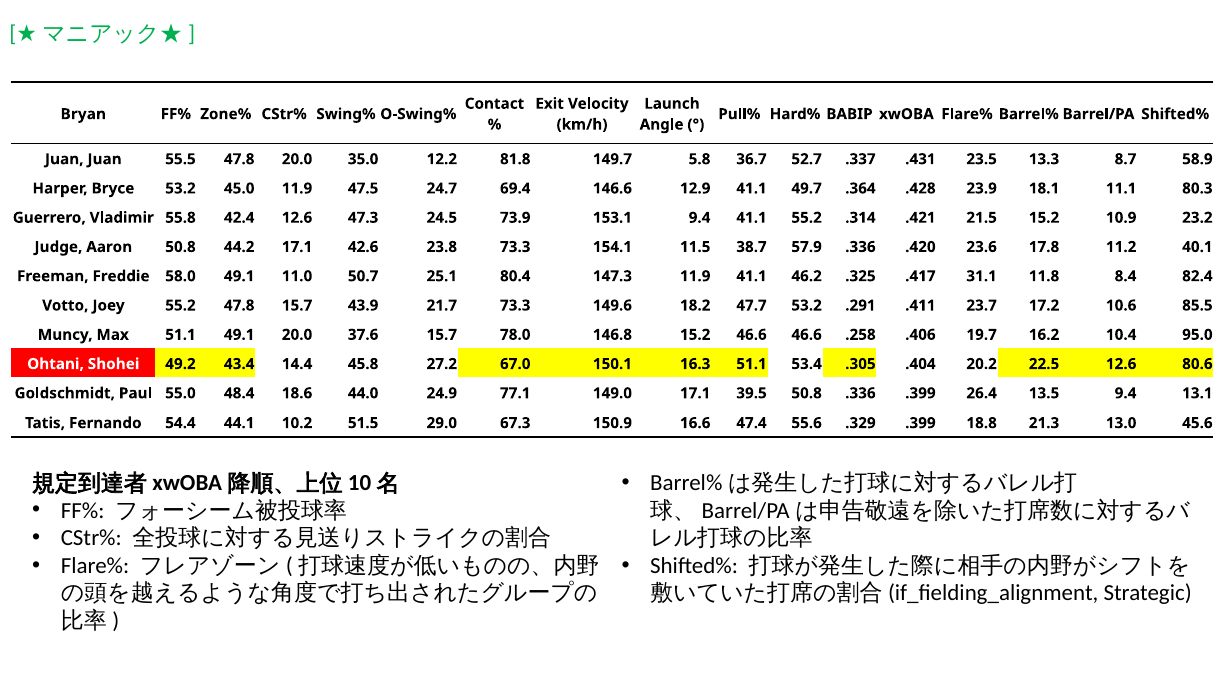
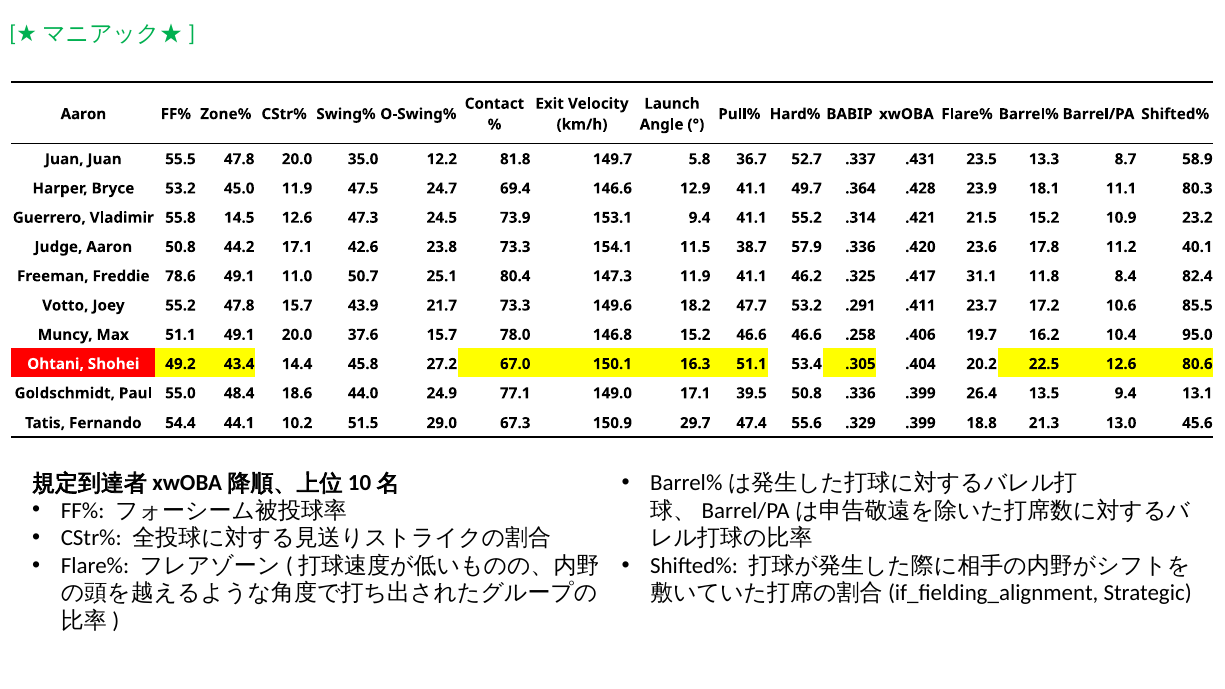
Bryan: Bryan -> Aaron (83, 114)
42.4: 42.4 -> 14.5 (239, 218)
58.0: 58.0 -> 78.6 (180, 276)
16.6: 16.6 -> 29.7 (695, 423)
